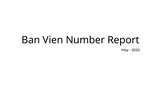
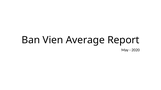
Number: Number -> Average (85, 40)
